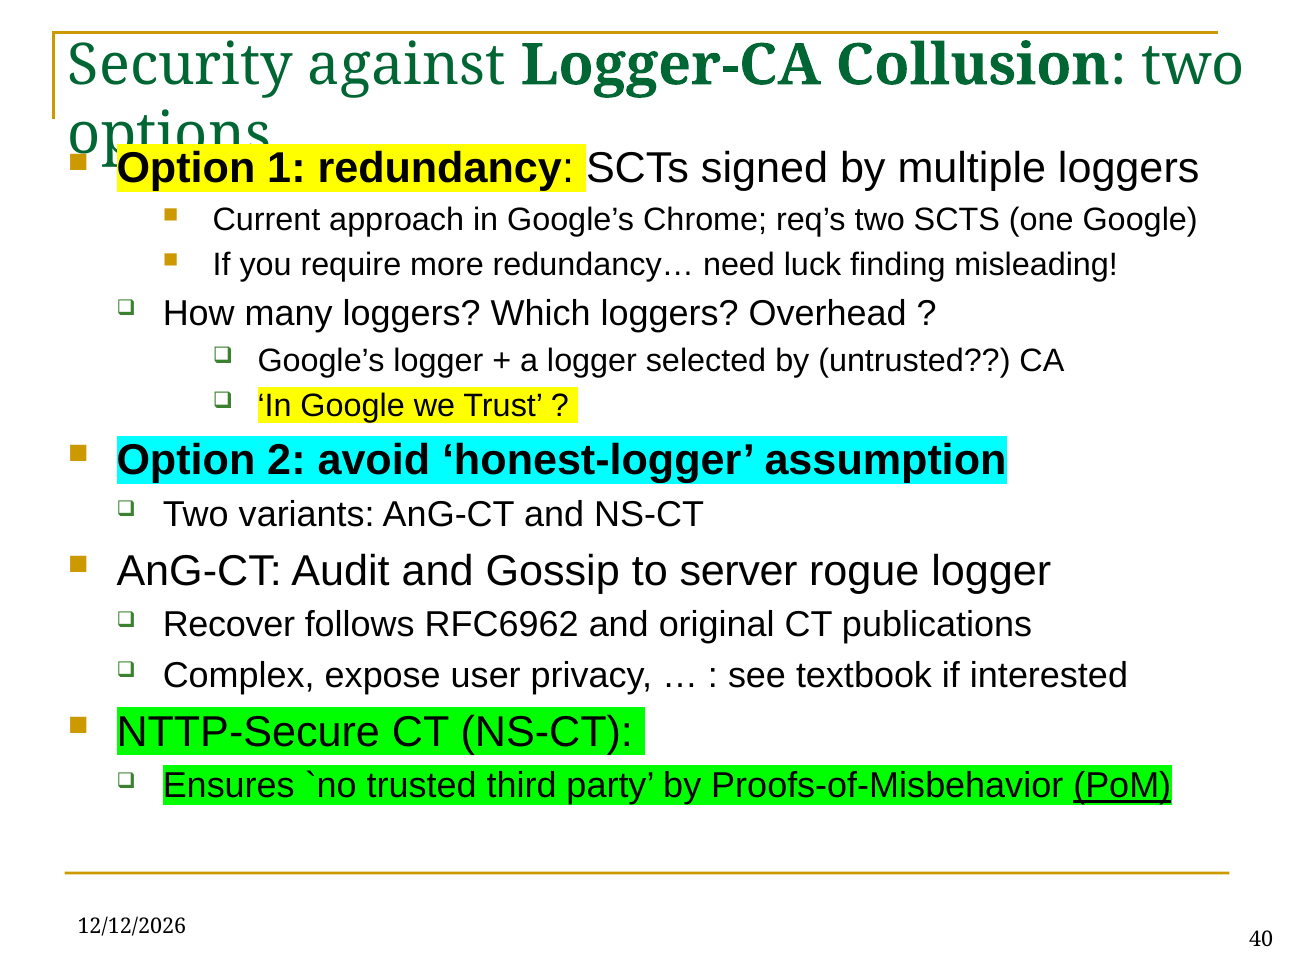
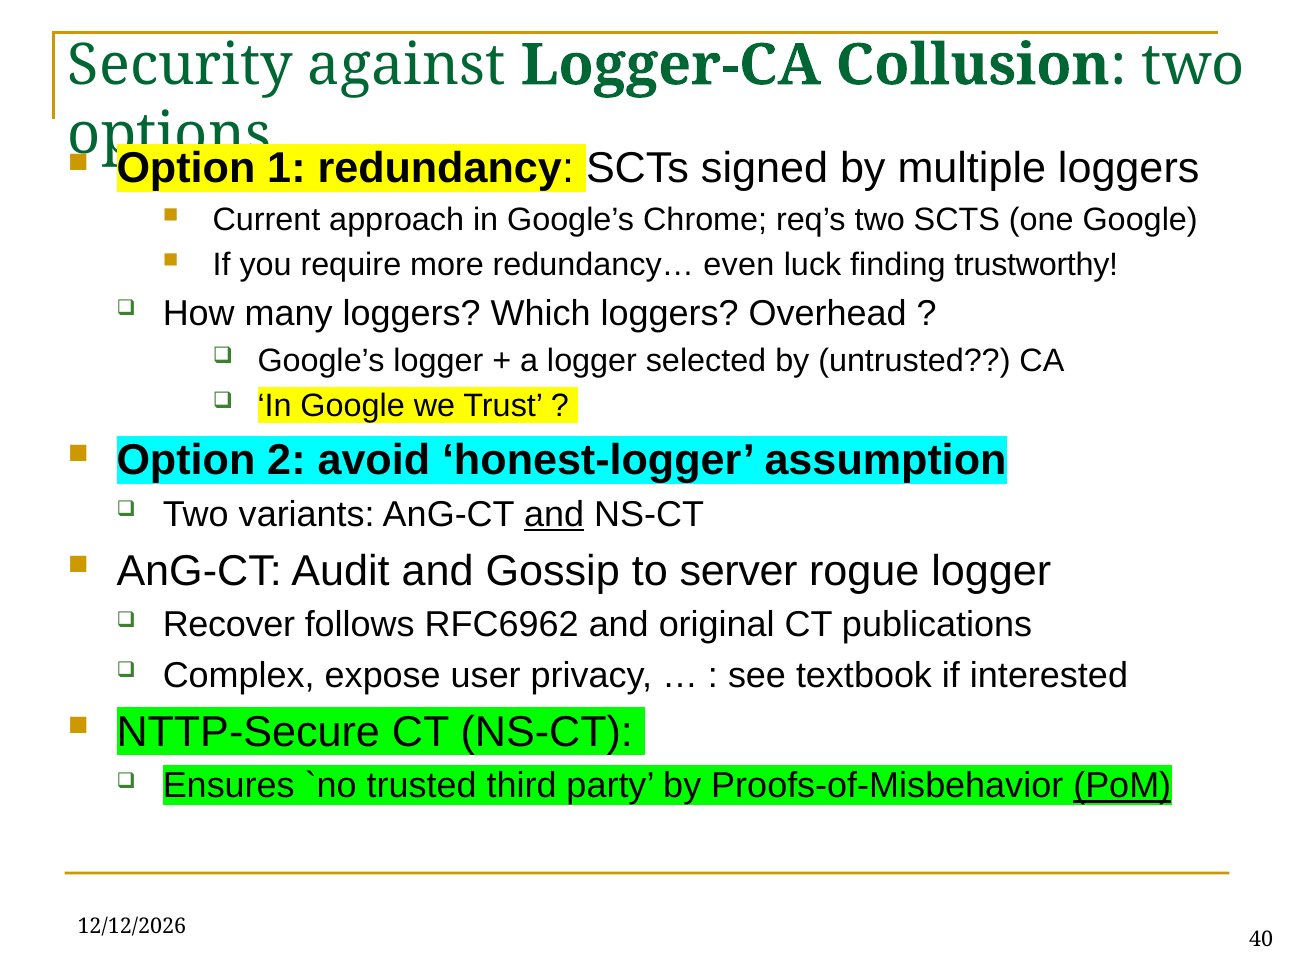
need: need -> even (739, 265)
misleading: misleading -> trustworthy (1036, 265)
and underline: none -> present (554, 515)
